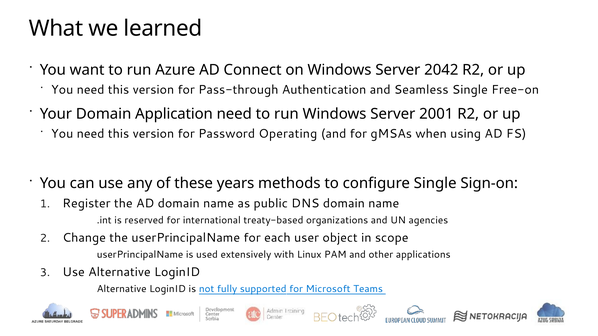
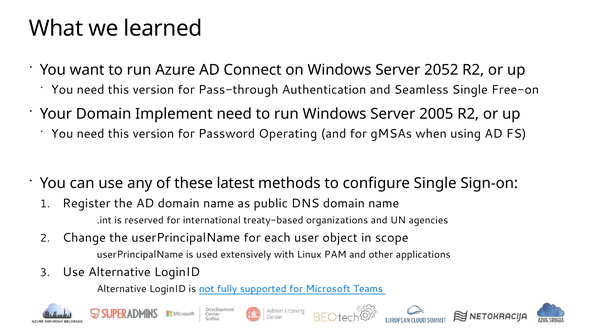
2042: 2042 -> 2052 (441, 70)
Application: Application -> Implement (174, 114)
2001: 2001 -> 2005 (436, 114)
years: years -> latest (236, 183)
